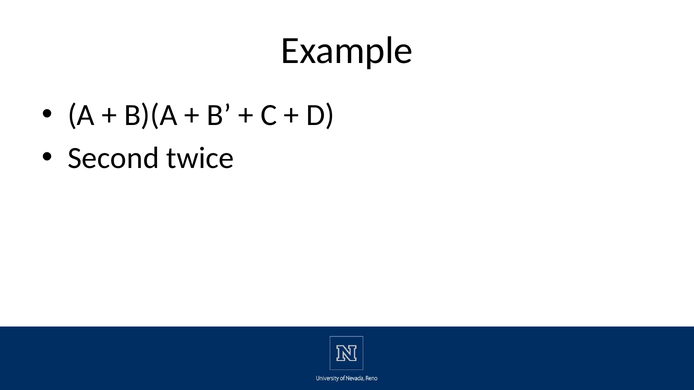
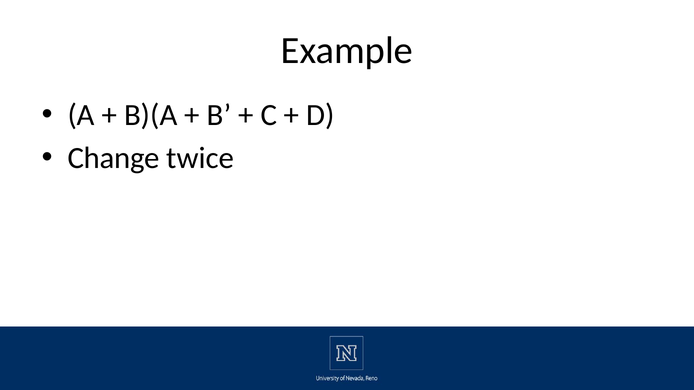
Second: Second -> Change (114, 158)
